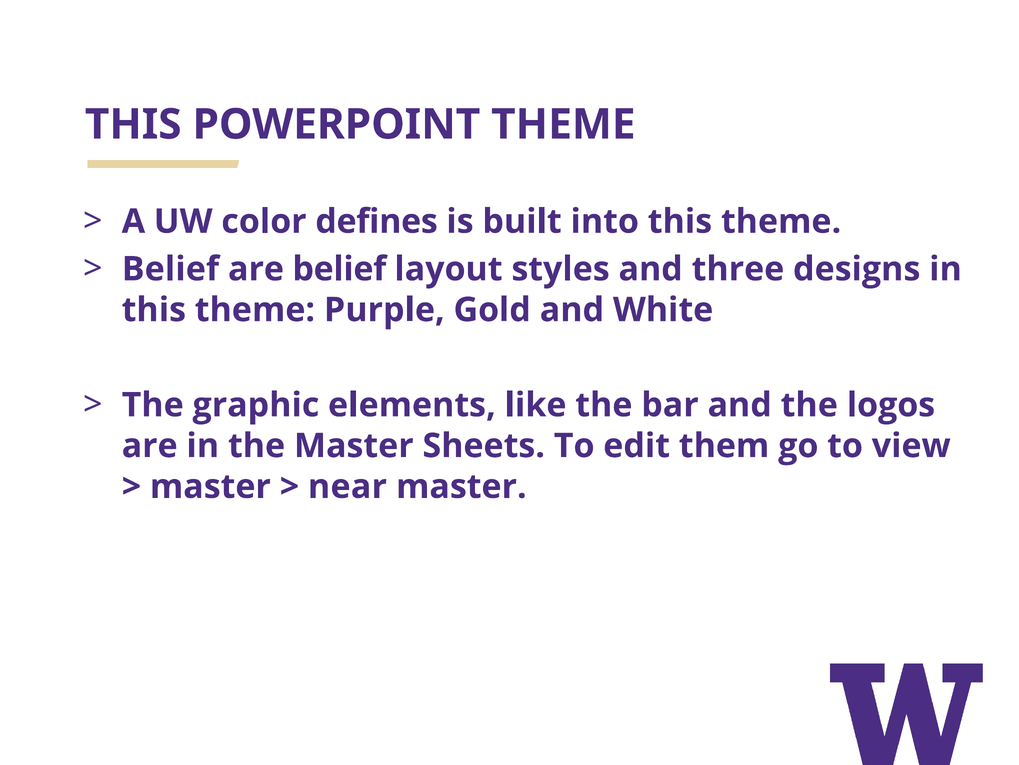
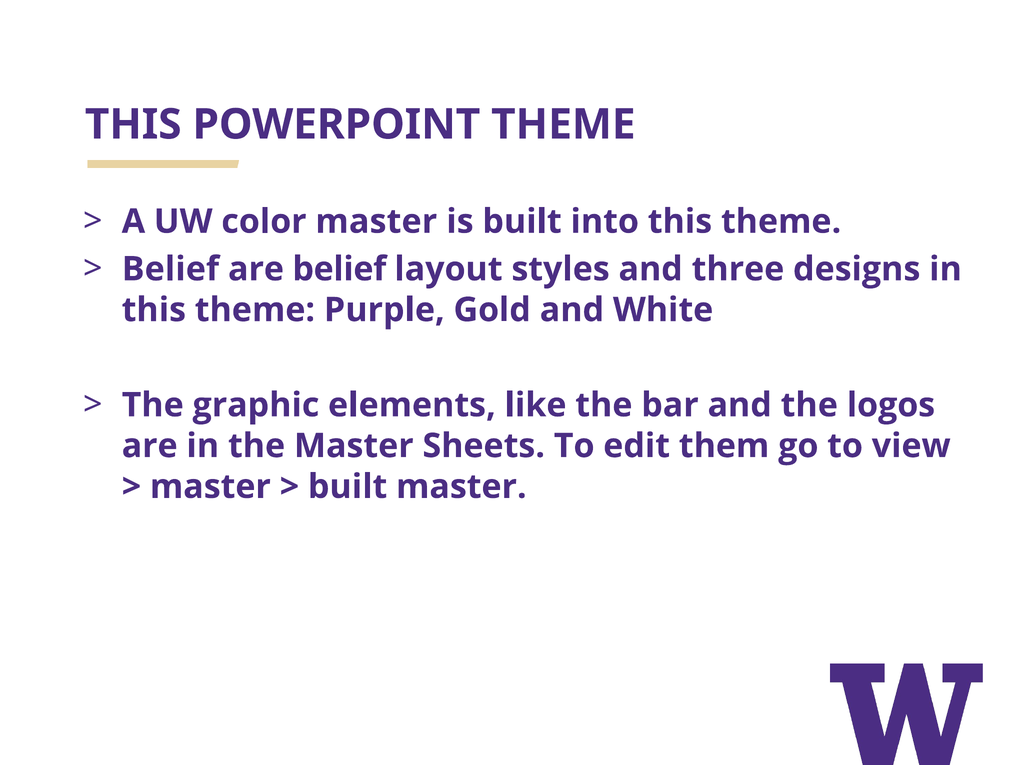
color defines: defines -> master (376, 221)
near: near -> built (348, 486)
